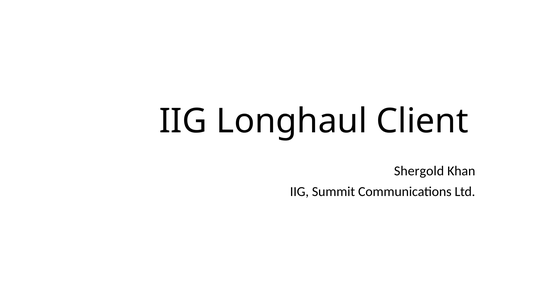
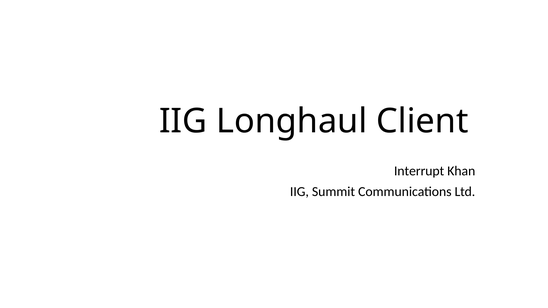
Shergold: Shergold -> Interrupt (419, 171)
